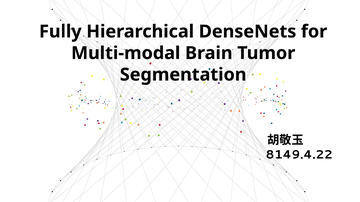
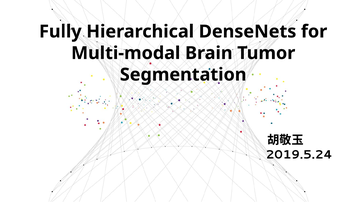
8149.4.22: 8149.4.22 -> 2019.5.24 (299, 155)
